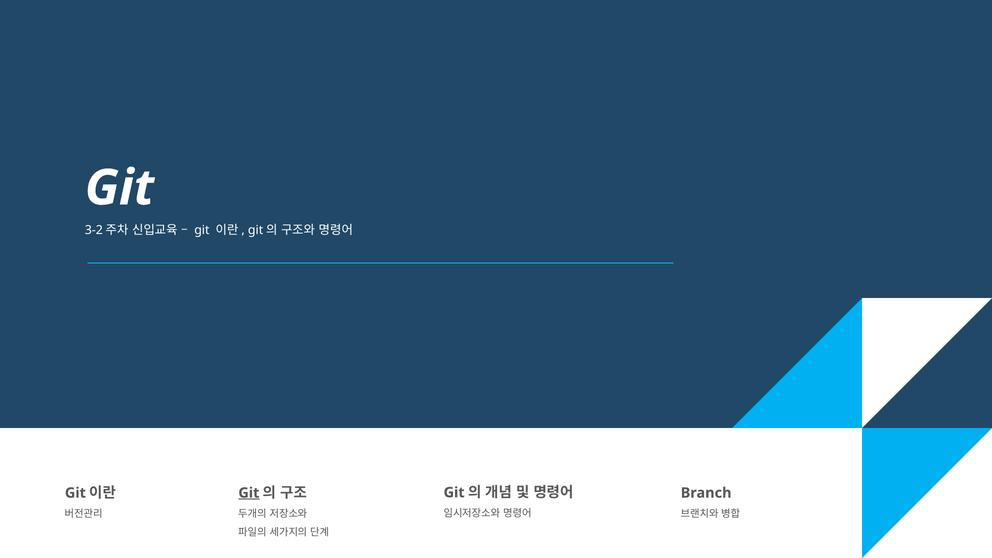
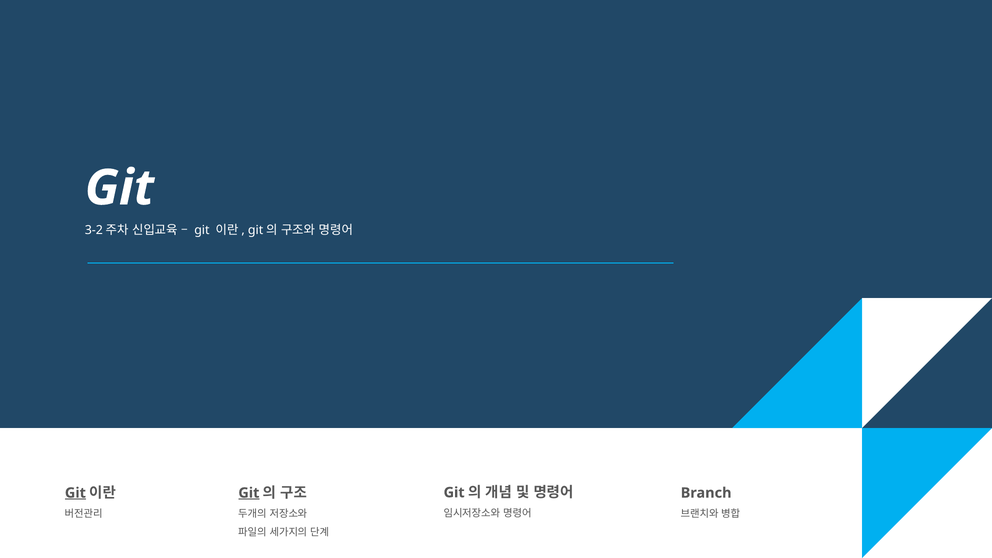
Git underline: none -> present (75, 493)
